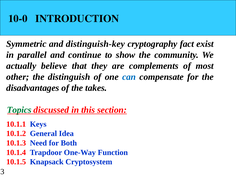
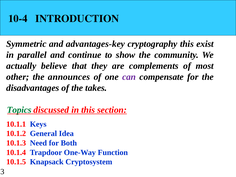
10-0: 10-0 -> 10-4 (18, 19)
distinguish-key: distinguish-key -> advantages-key (95, 44)
cryptography fact: fact -> this (187, 44)
distinguish: distinguish -> announces (69, 77)
can colour: blue -> purple (129, 77)
